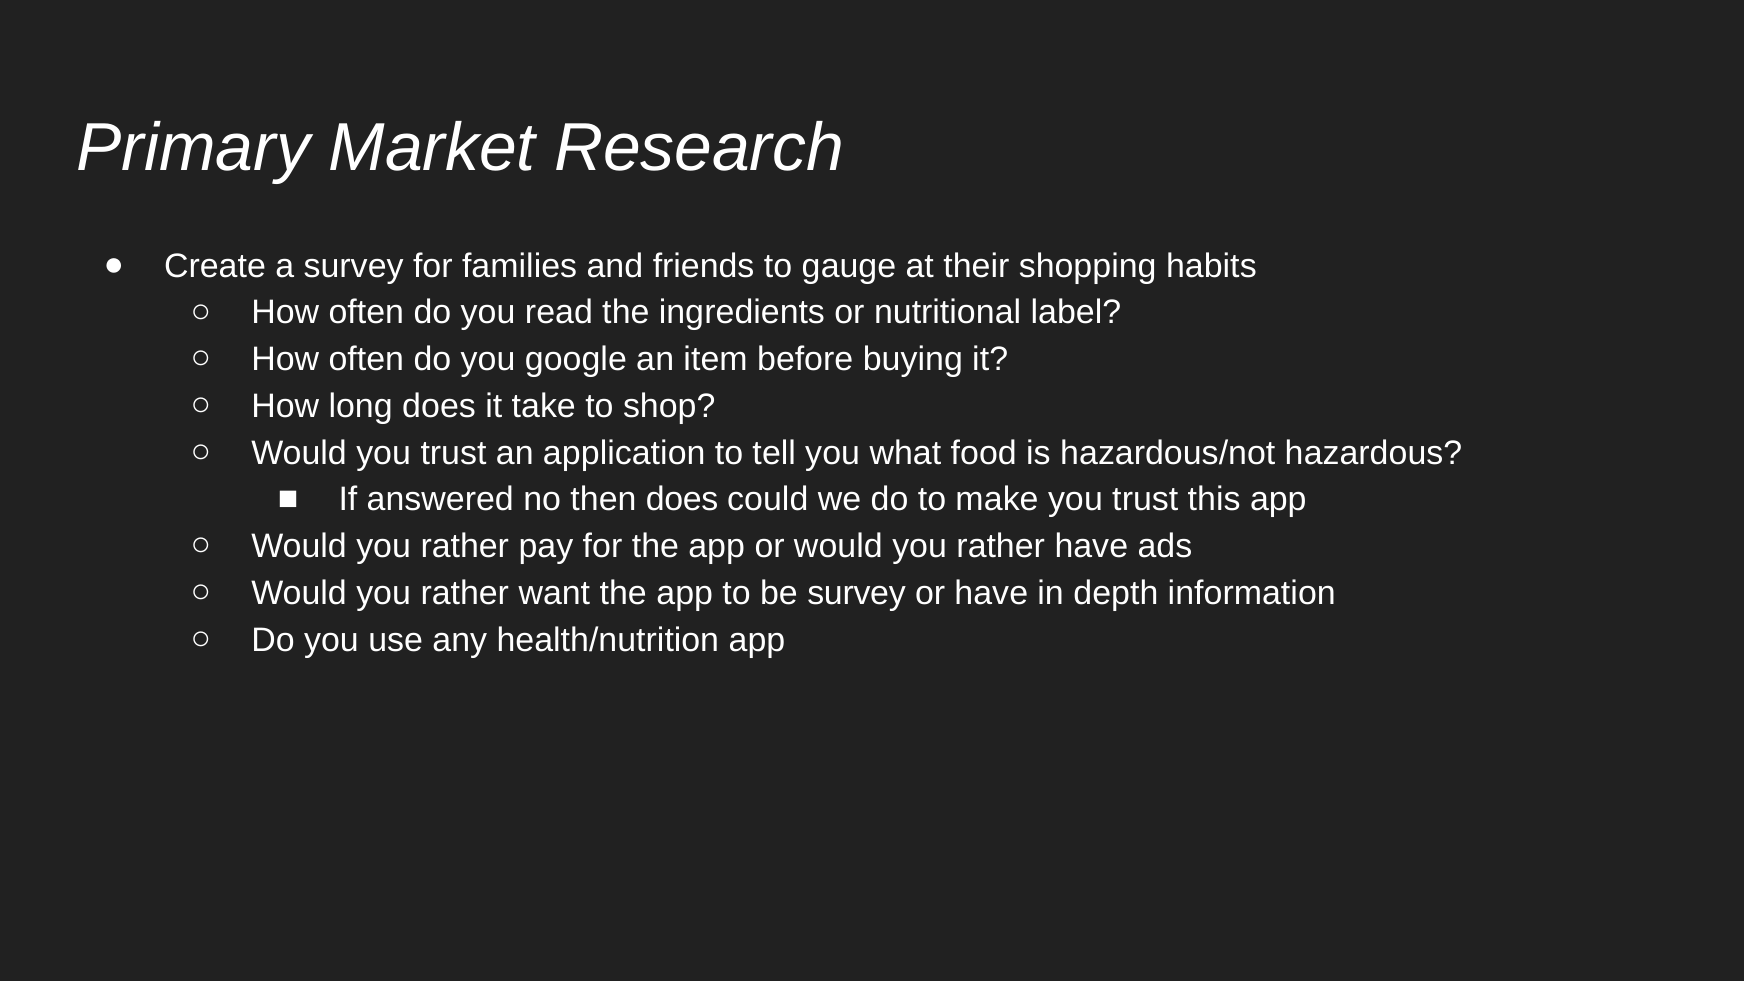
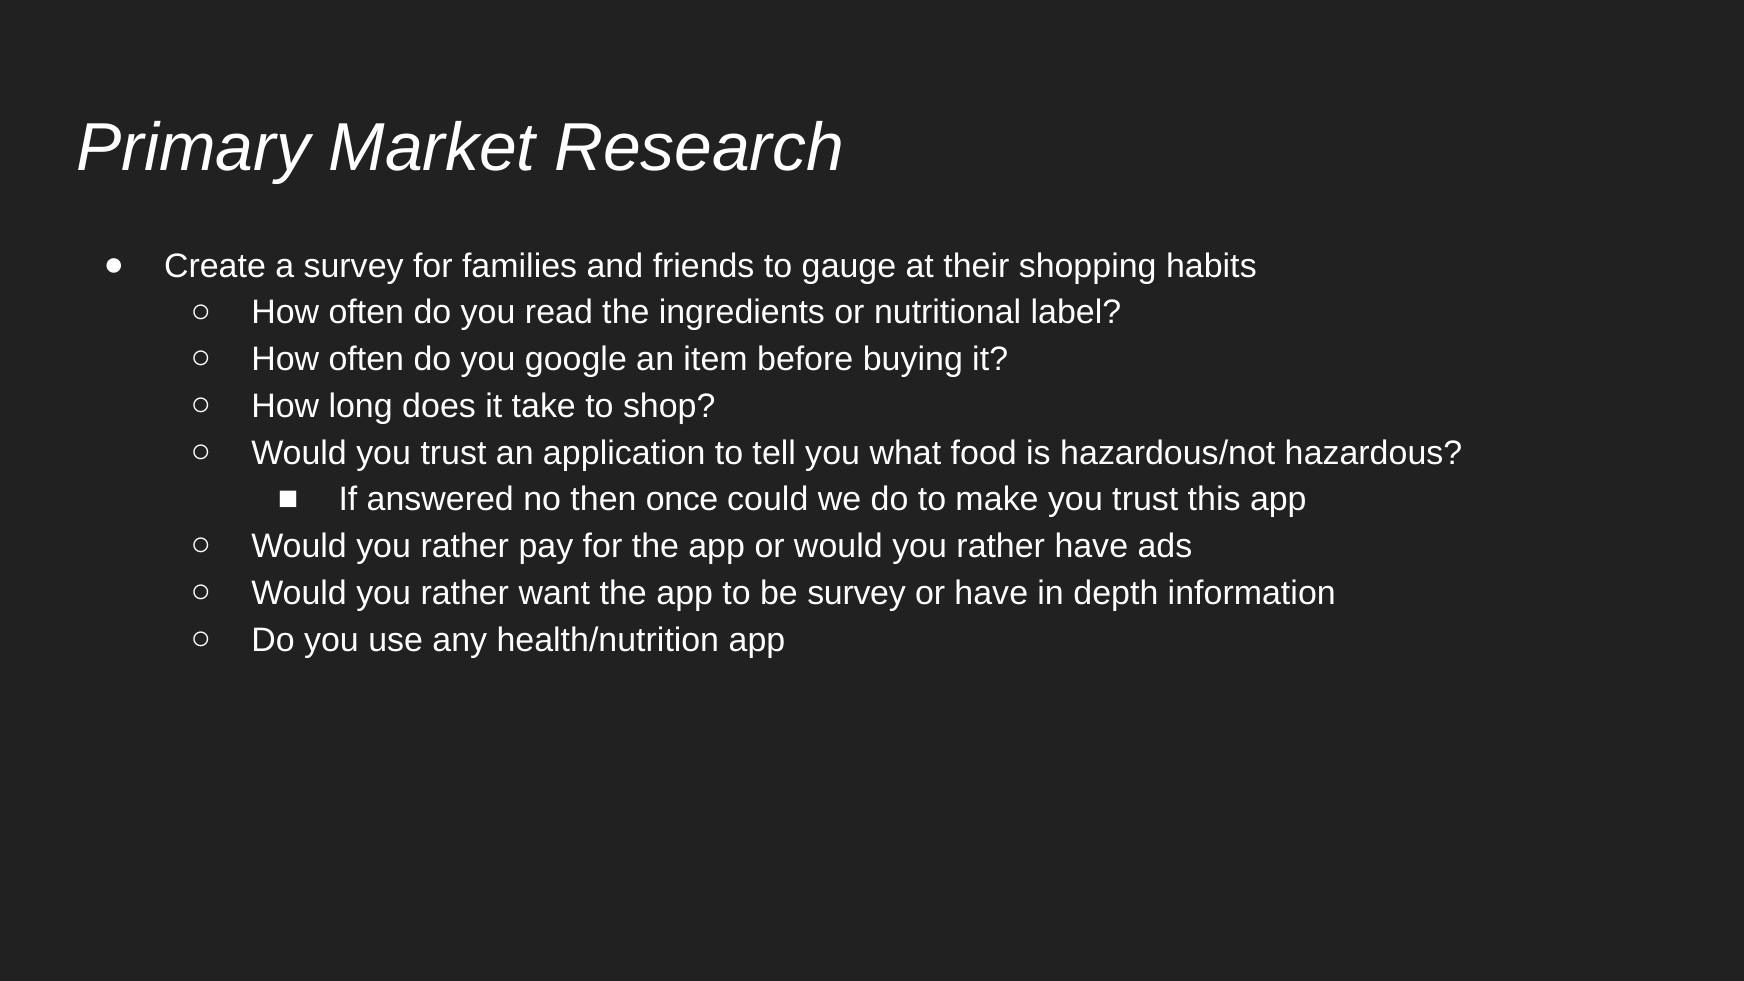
then does: does -> once (682, 500)
